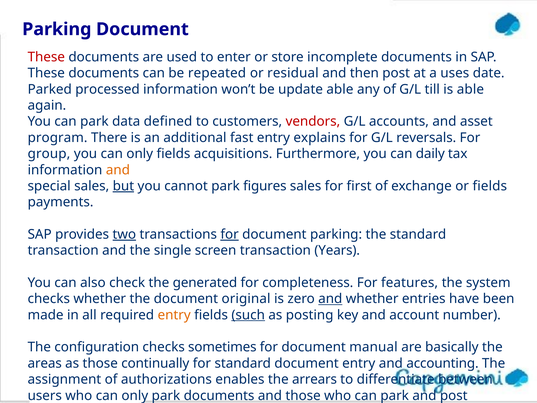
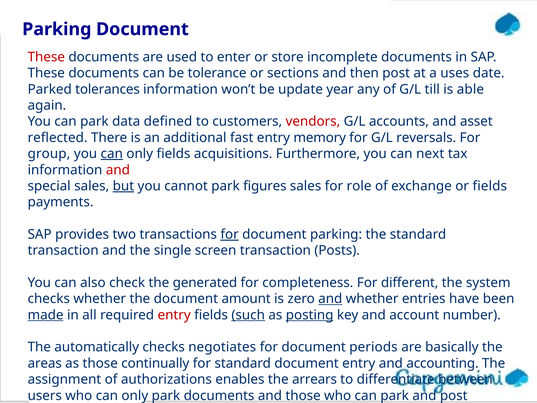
repeated: repeated -> tolerance (217, 73)
residual: residual -> sections (293, 73)
processed: processed -> tolerances (108, 89)
update able: able -> year (340, 89)
program: program -> reflected (58, 138)
explains: explains -> memory (320, 138)
can underline: none -> present (112, 154)
daily: daily -> next (430, 154)
and colour: orange -> red (118, 170)
first: first -> role (359, 186)
two underline: present -> none (124, 234)
Years: Years -> Posts (337, 250)
features: features -> different (410, 283)
original: original -> amount (246, 299)
made underline: none -> present (46, 315)
entry colour: orange -> red (174, 315)
posting underline: none -> present (310, 315)
configuration: configuration -> automatically (97, 347)
sometimes: sometimes -> negotiates (222, 347)
manual: manual -> periods (373, 347)
